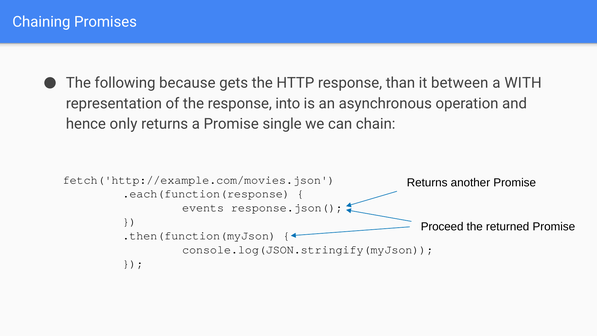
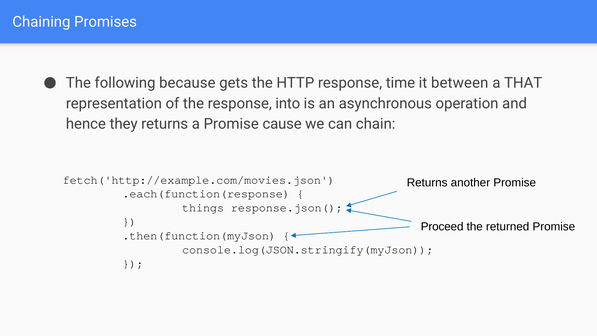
than: than -> time (400, 83)
WITH: WITH -> THAT (523, 83)
only: only -> they (124, 124)
single: single -> cause (282, 124)
events: events -> things (203, 208)
